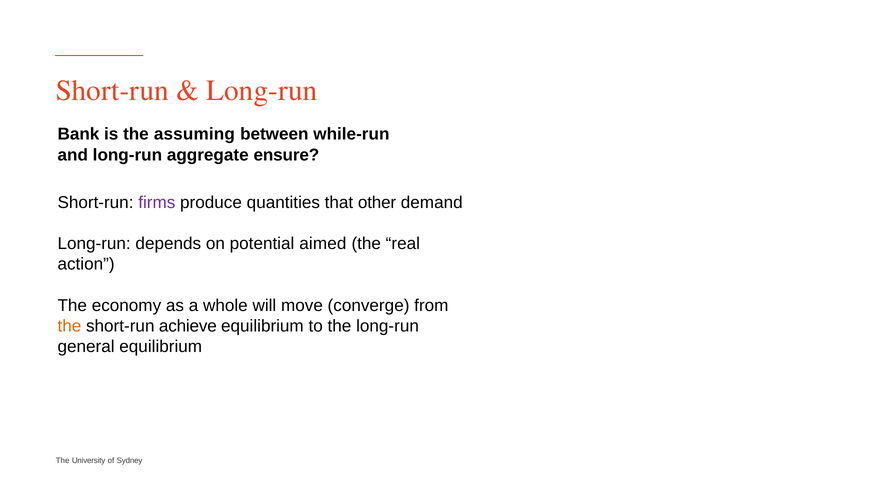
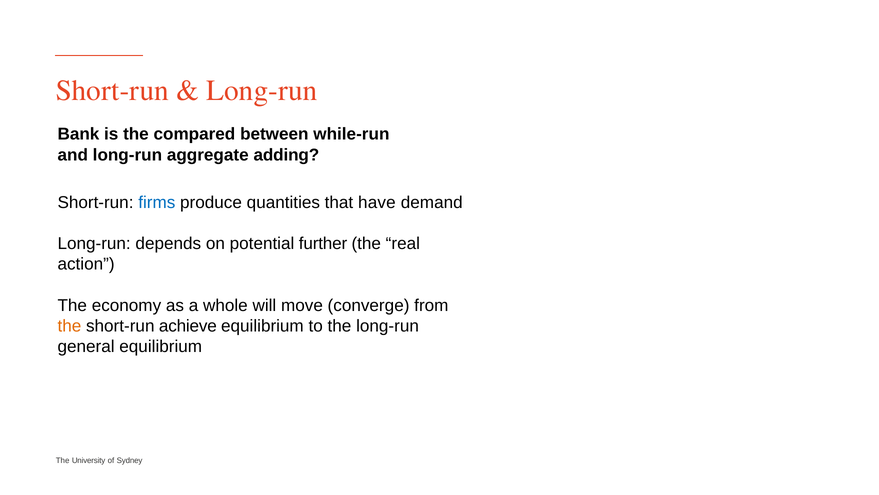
assuming: assuming -> compared (194, 134)
ensure: ensure -> adding (286, 155)
firms colour: purple -> blue (157, 202)
other: other -> have (377, 202)
aimed: aimed -> further (323, 244)
